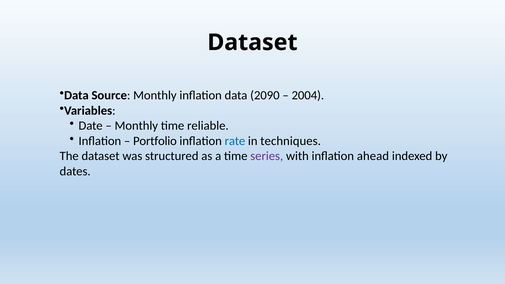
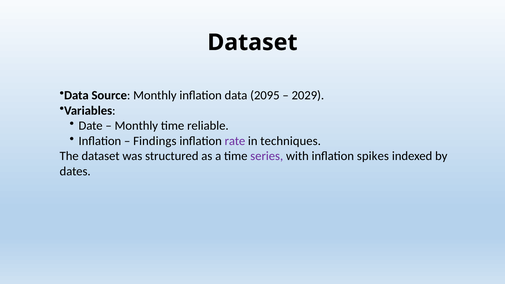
2090: 2090 -> 2095 (265, 95)
2004: 2004 -> 2029 (308, 95)
Portfolio: Portfolio -> Findings (155, 141)
rate colour: blue -> purple (235, 141)
ahead: ahead -> spikes (373, 156)
